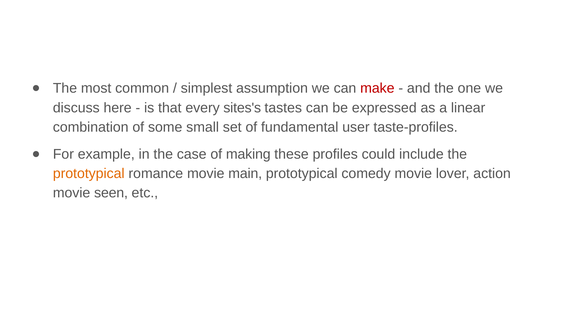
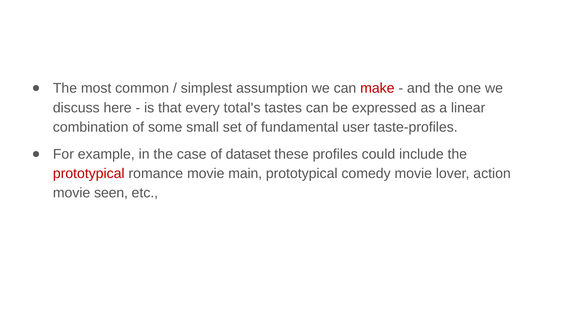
sites's: sites's -> total's (242, 108)
making: making -> dataset (248, 154)
prototypical colour: orange -> red (89, 174)
